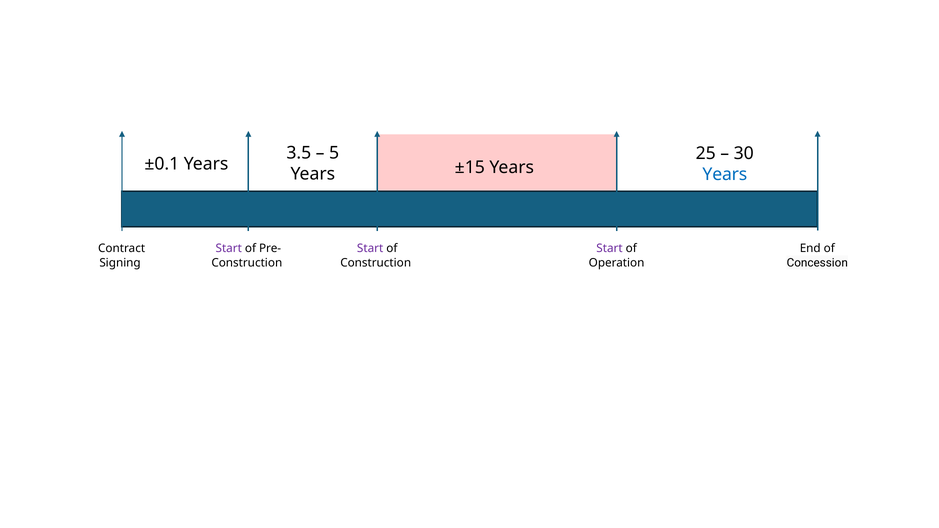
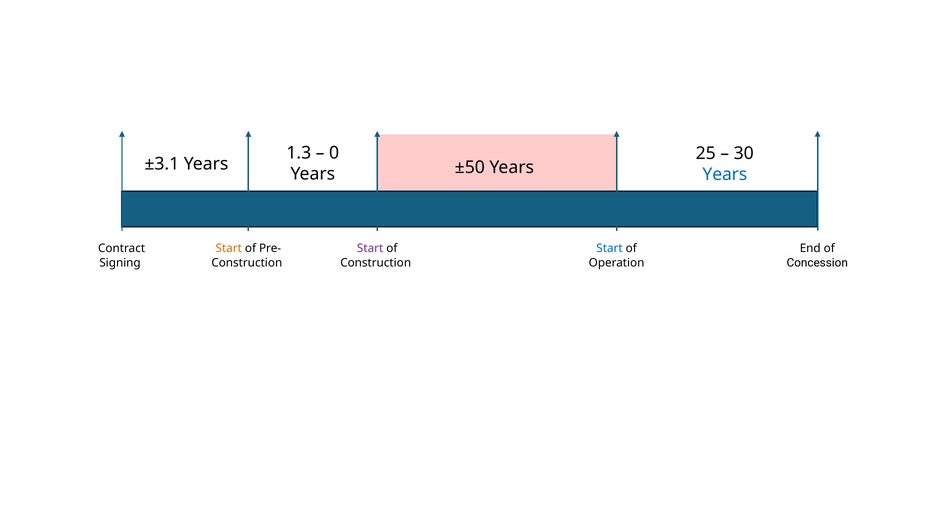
3.5: 3.5 -> 1.3 (299, 153)
5: 5 -> 0 (334, 153)
±0.1: ±0.1 -> ±3.1 (162, 164)
±15: ±15 -> ±50 (470, 168)
Start colour: purple -> orange (229, 249)
Start colour: purple -> blue (610, 249)
